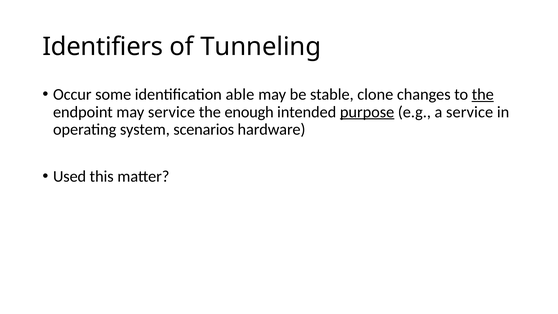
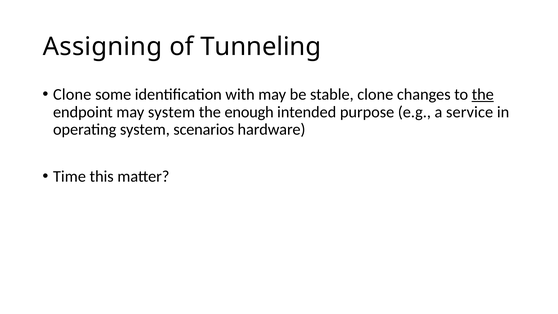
Identifiers: Identifiers -> Assigning (103, 47)
Occur: Occur -> Clone (72, 94)
able: able -> with (240, 94)
may service: service -> system (172, 112)
purpose underline: present -> none (367, 112)
Used: Used -> Time (69, 176)
